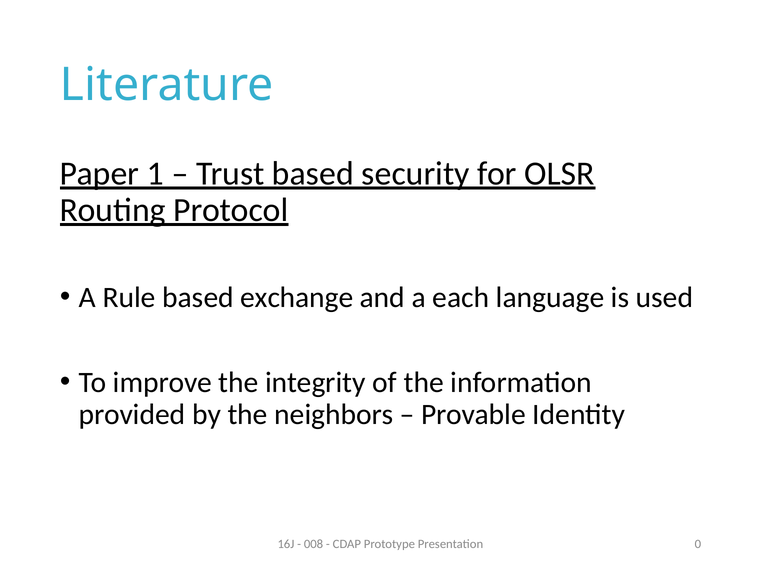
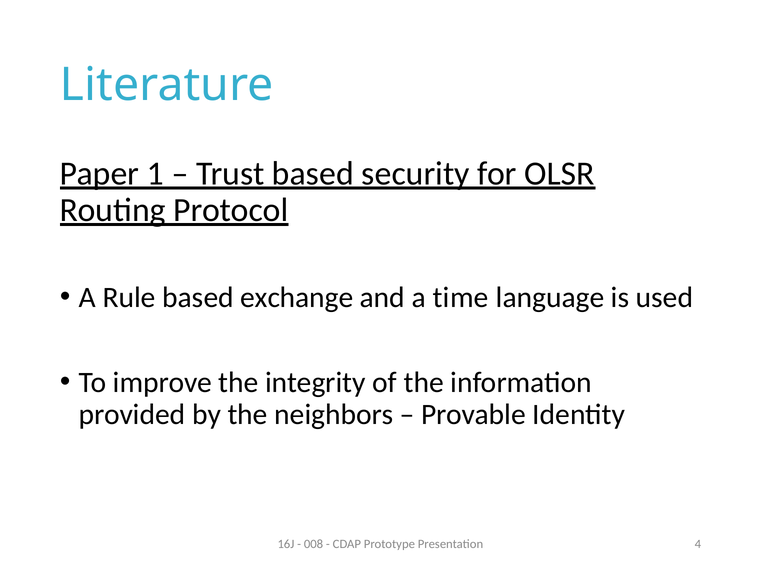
each: each -> time (461, 298)
0: 0 -> 4 (698, 545)
